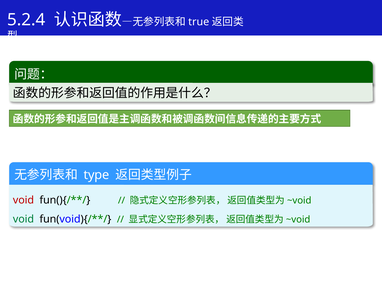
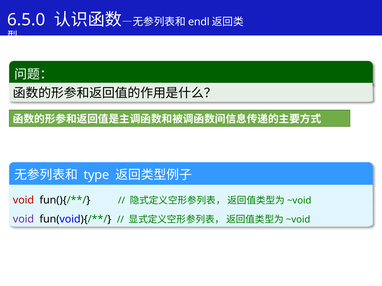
5.2.4: 5.2.4 -> 6.5.0 (26, 20)
true: true -> endl (199, 22)
void colour: green -> purple (23, 219)
